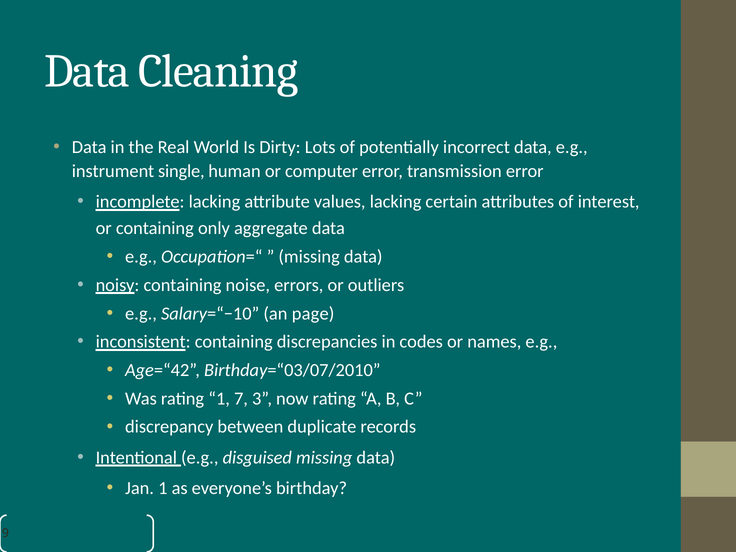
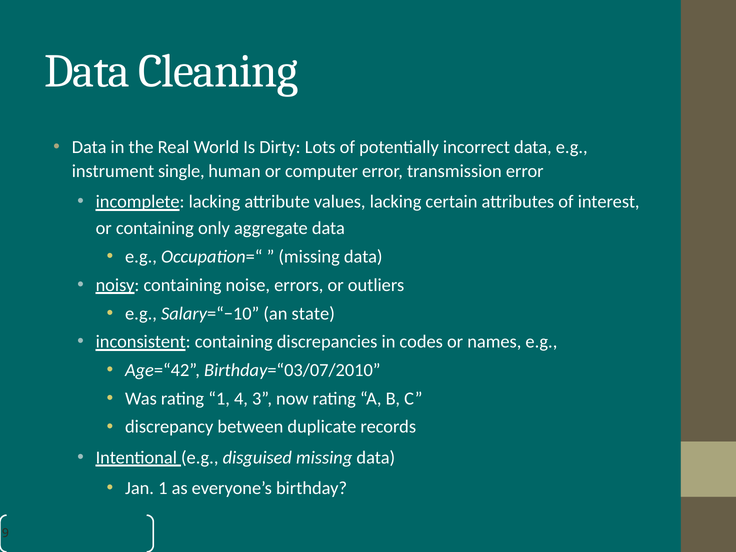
page: page -> state (313, 313)
7: 7 -> 4 (241, 399)
